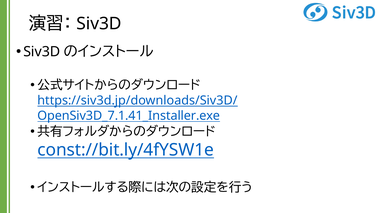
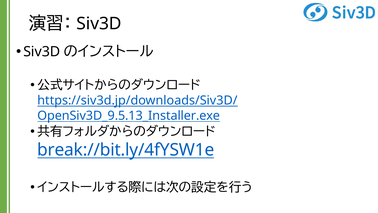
OpenSiv3D_7.1.41_Installer.exe: OpenSiv3D_7.1.41_Installer.exe -> OpenSiv3D_9.5.13_Installer.exe (129, 116)
const://bit.ly/4fYSW1e: const://bit.ly/4fYSW1e -> break://bit.ly/4fYSW1e (126, 150)
